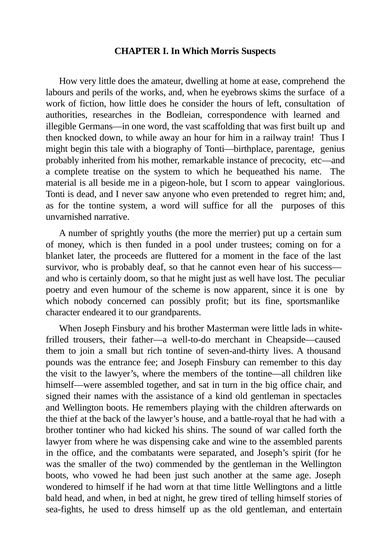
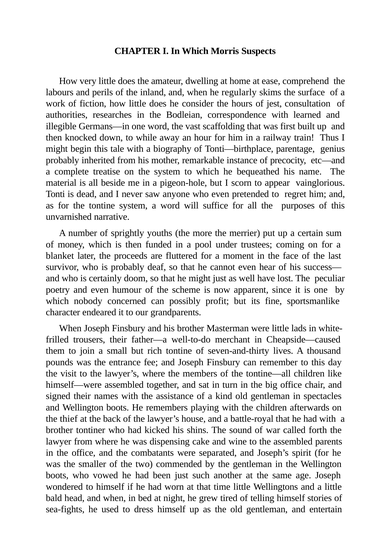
works: works -> inland (153, 92)
eyebrows: eyebrows -> regularly (239, 92)
left: left -> jest (274, 104)
